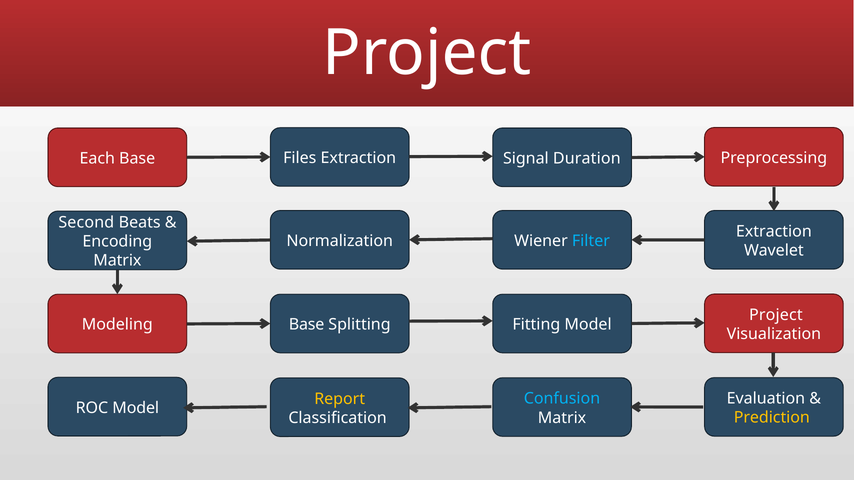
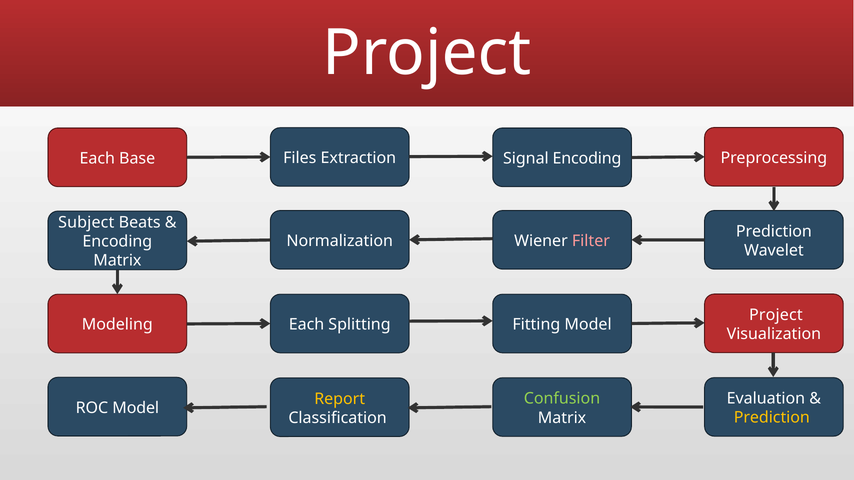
Signal Duration: Duration -> Encoding (587, 159)
Second: Second -> Subject (86, 222)
Extraction: Extraction -> Prediction (774, 231)
Filter colour: light blue -> pink (591, 241)
Base: Base -> Each (306, 325)
Confusion colour: light blue -> light green (562, 399)
